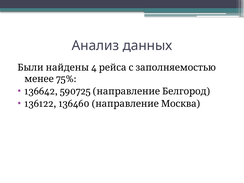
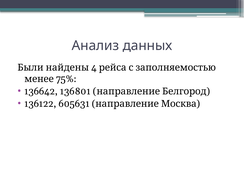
590725: 590725 -> 136801 (75, 91)
136460: 136460 -> 605631 (74, 104)
